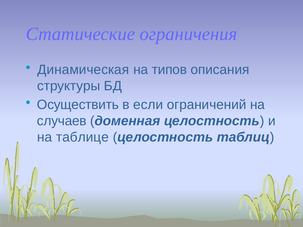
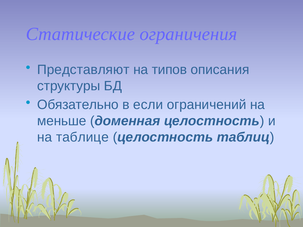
Динамическая: Динамическая -> Представляют (83, 70)
Осуществить: Осуществить -> Обязательно (78, 105)
случаев: случаев -> меньше (62, 121)
